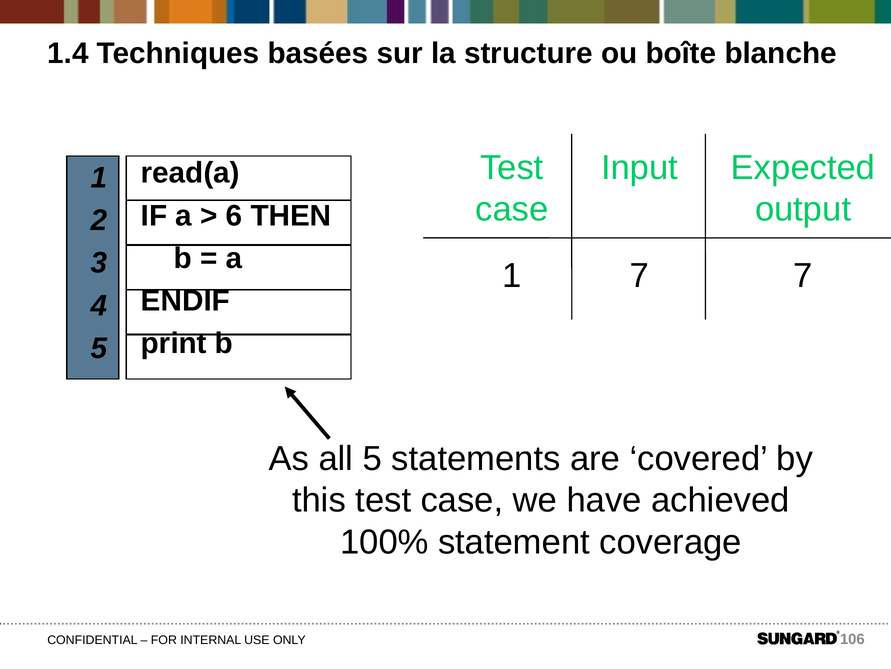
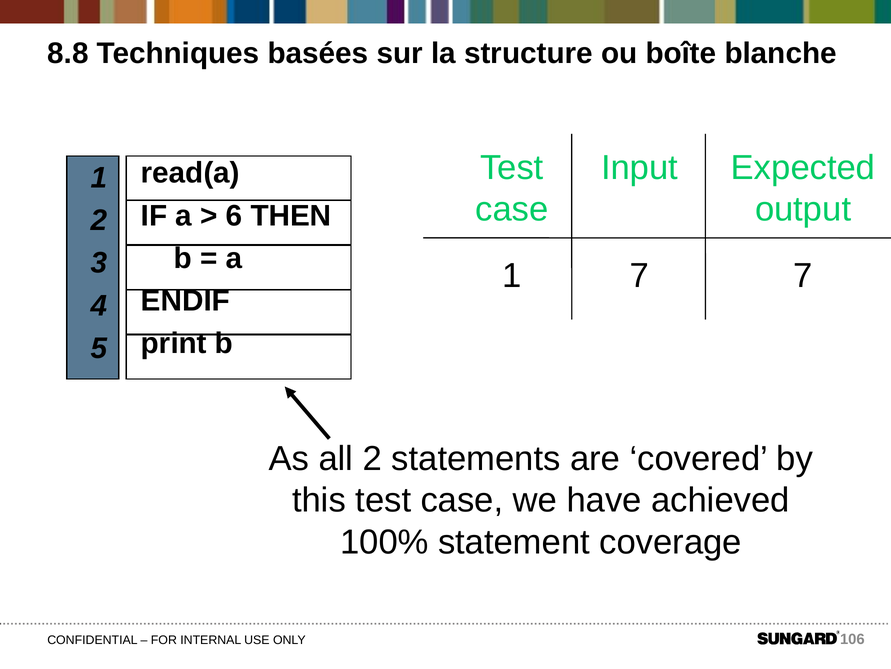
1.4: 1.4 -> 8.8 (68, 53)
all 5: 5 -> 2 (372, 458)
